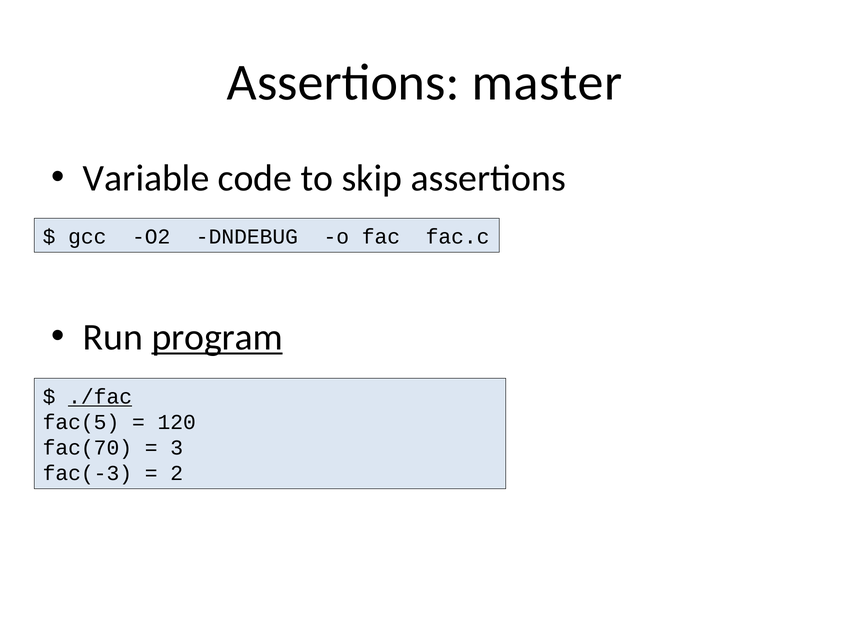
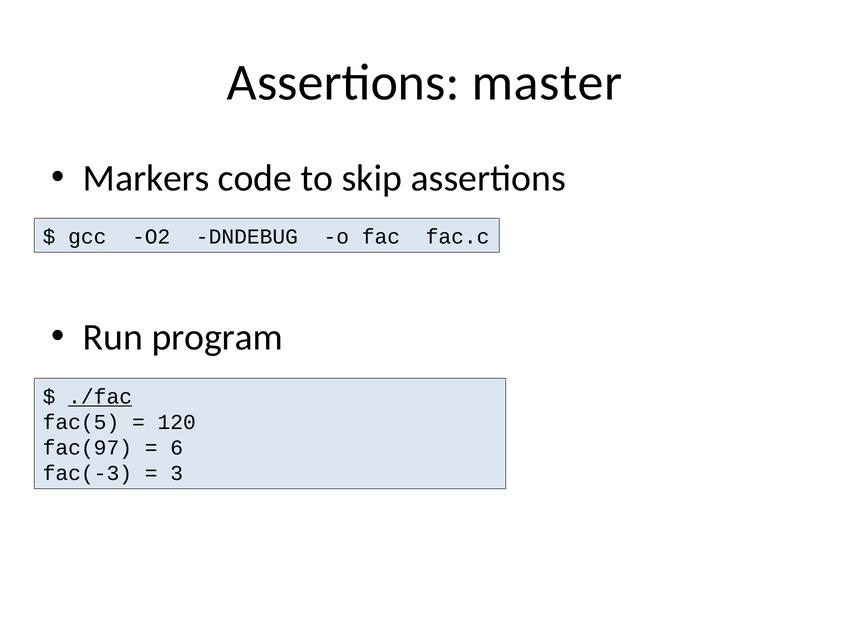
Variable: Variable -> Markers (146, 179)
program underline: present -> none (217, 337)
fac(70: fac(70 -> fac(97 (87, 448)
3: 3 -> 6 (177, 448)
2: 2 -> 3 (177, 474)
